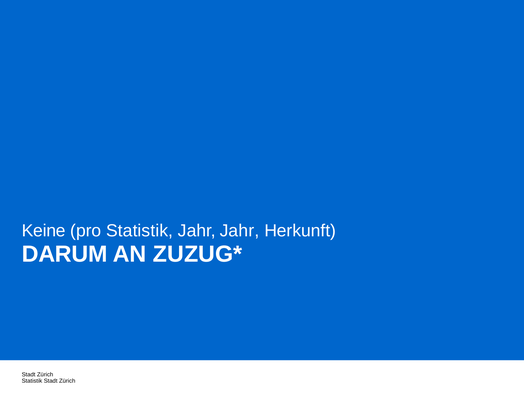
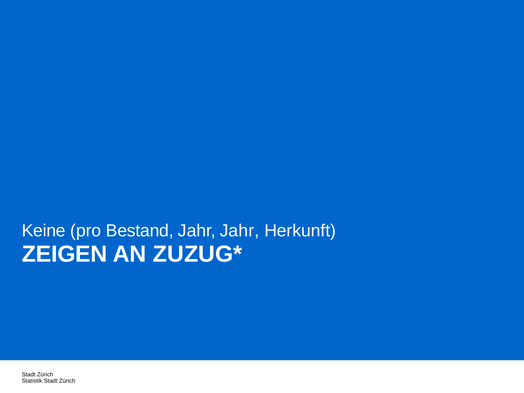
pro Statistik: Statistik -> Bestand (140, 231)
DARUM: DARUM -> ZEIGEN (65, 254)
